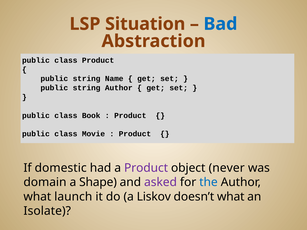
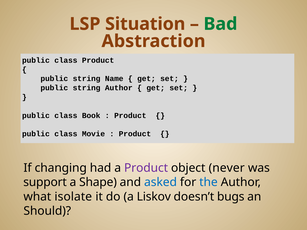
Bad colour: blue -> green (220, 24)
domestic: domestic -> changing (61, 168)
domain: domain -> support (45, 182)
asked colour: purple -> blue (161, 182)
launch: launch -> isolate (73, 197)
doesn’t what: what -> bugs (231, 197)
Isolate: Isolate -> Should (47, 211)
